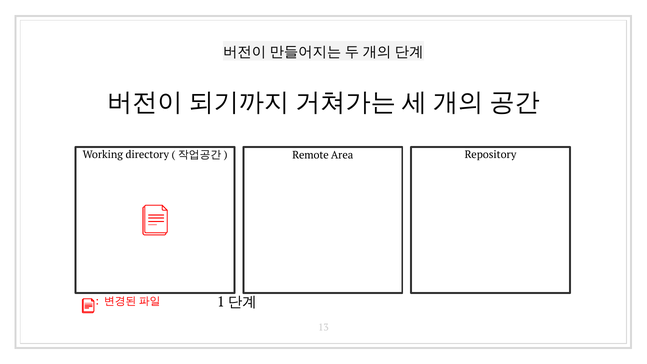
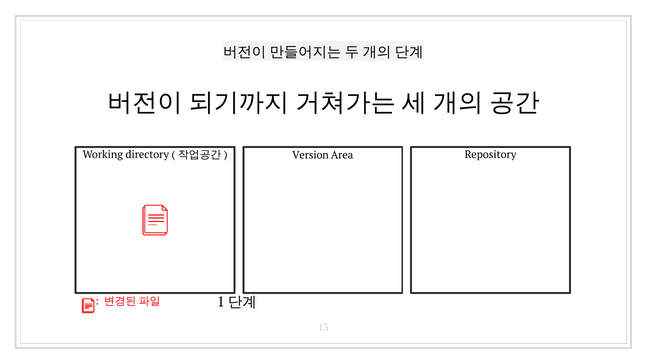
Remote: Remote -> Version (310, 155)
